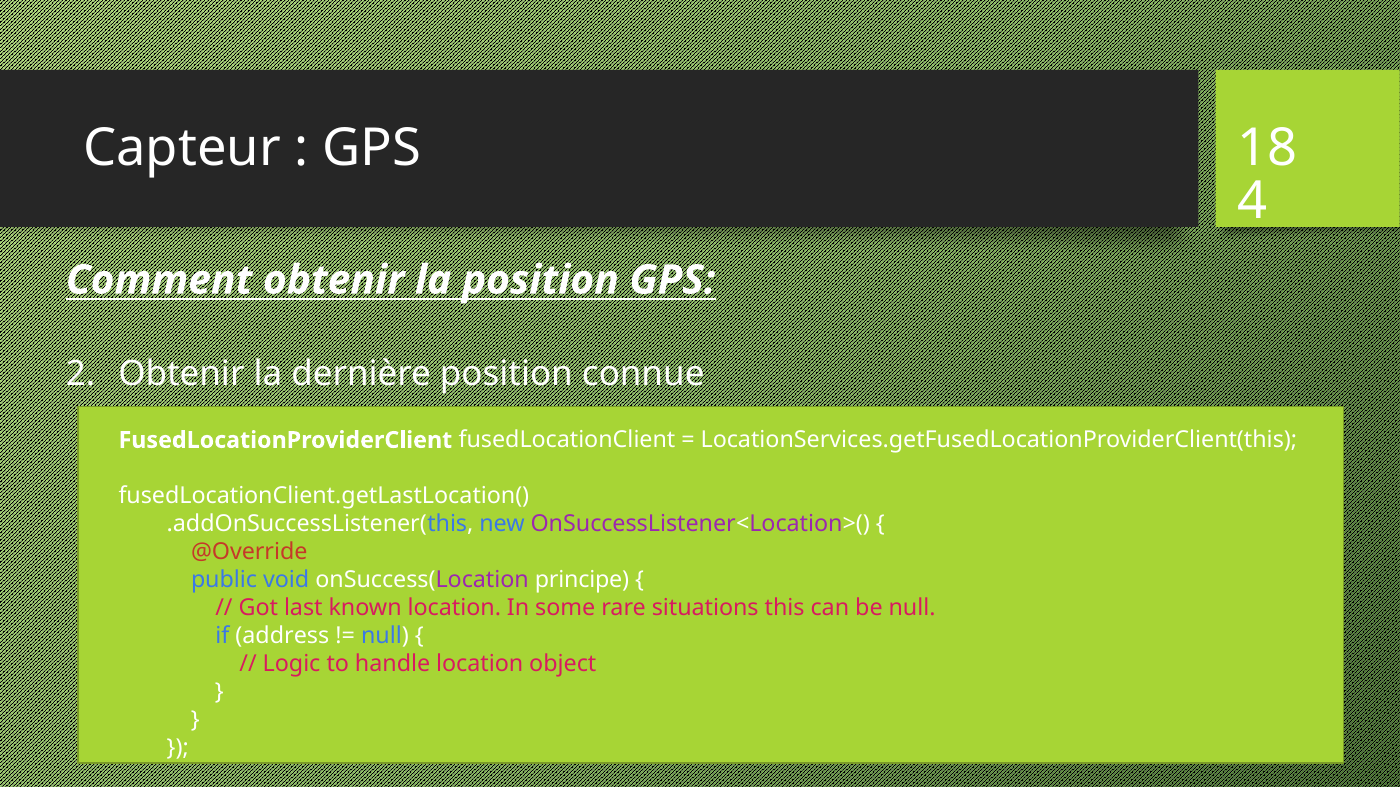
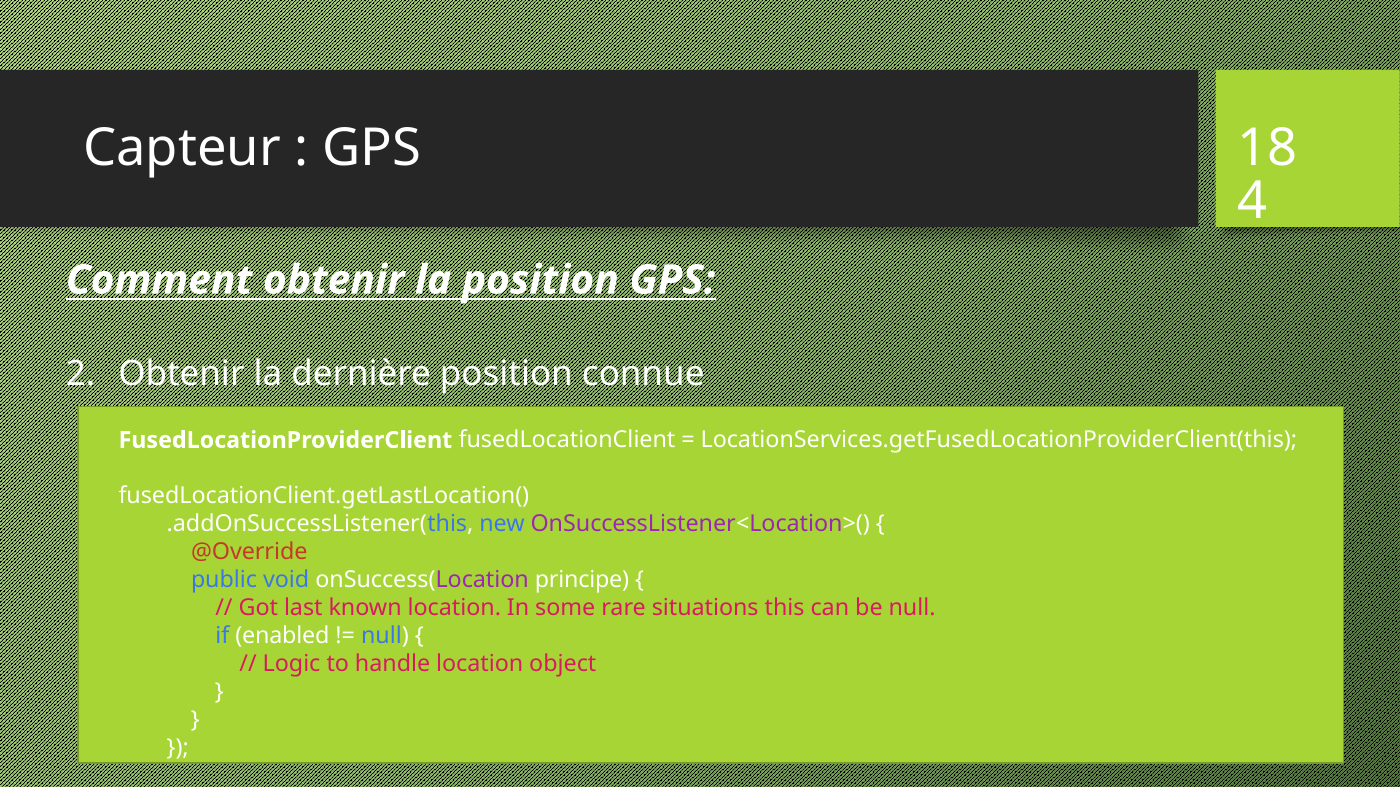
address: address -> enabled (282, 636)
